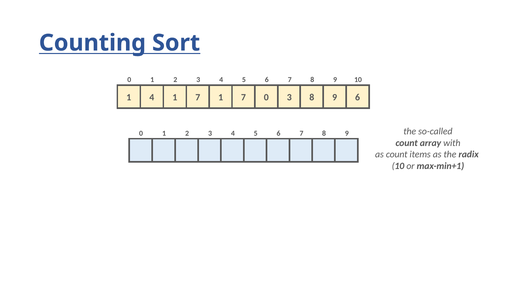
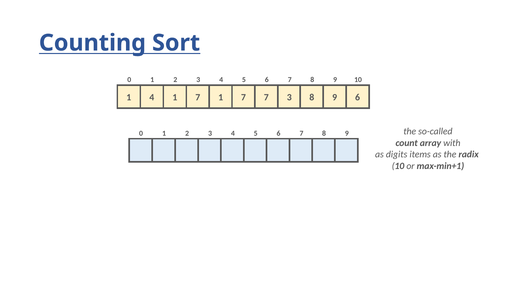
7 0: 0 -> 7 (266, 97)
as count: count -> digits (397, 154)
